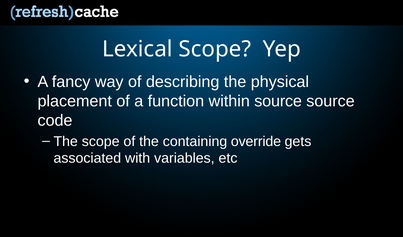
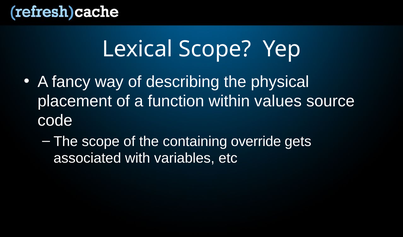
within source: source -> values (278, 101)
